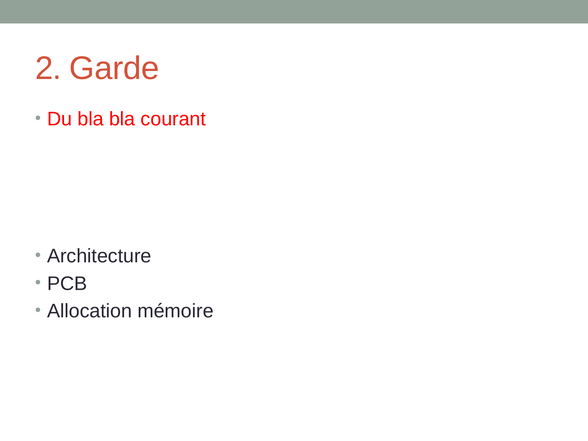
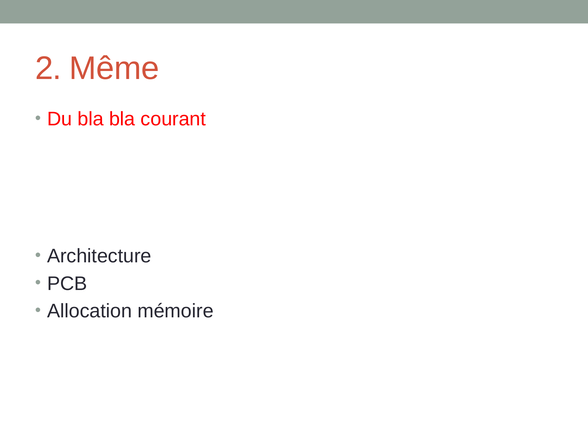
Garde: Garde -> Même (114, 68)
